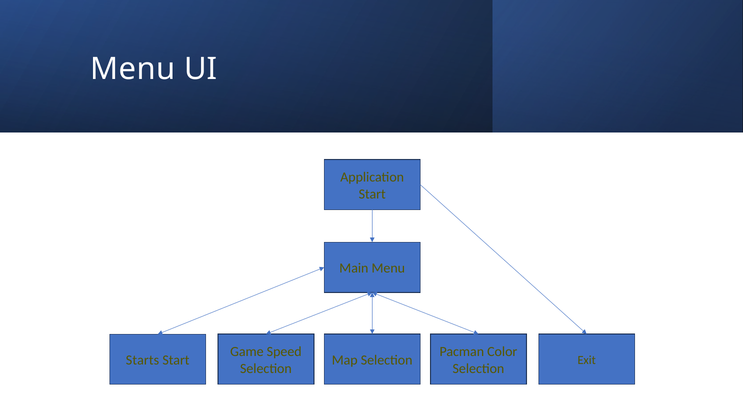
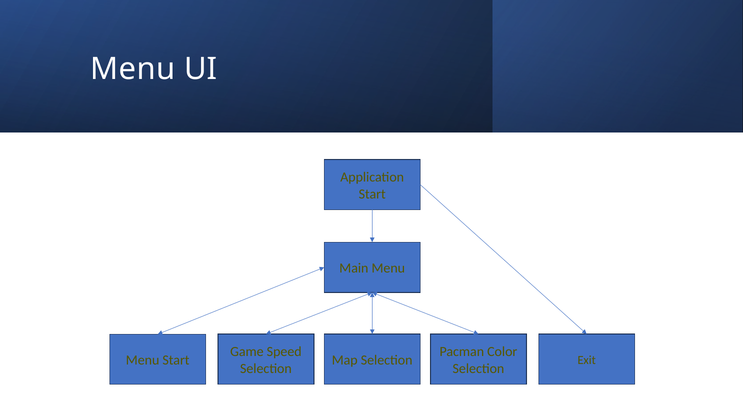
Starts: Starts -> Menu (143, 360)
